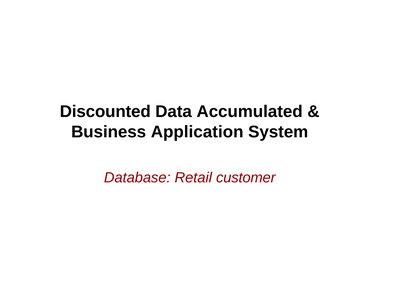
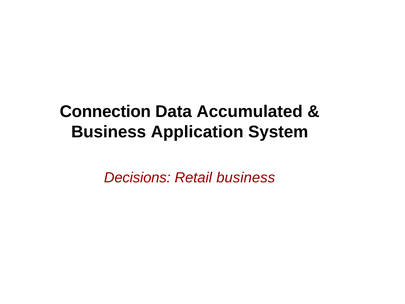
Discounted: Discounted -> Connection (105, 112)
Database: Database -> Decisions (137, 178)
Retail customer: customer -> business (246, 178)
